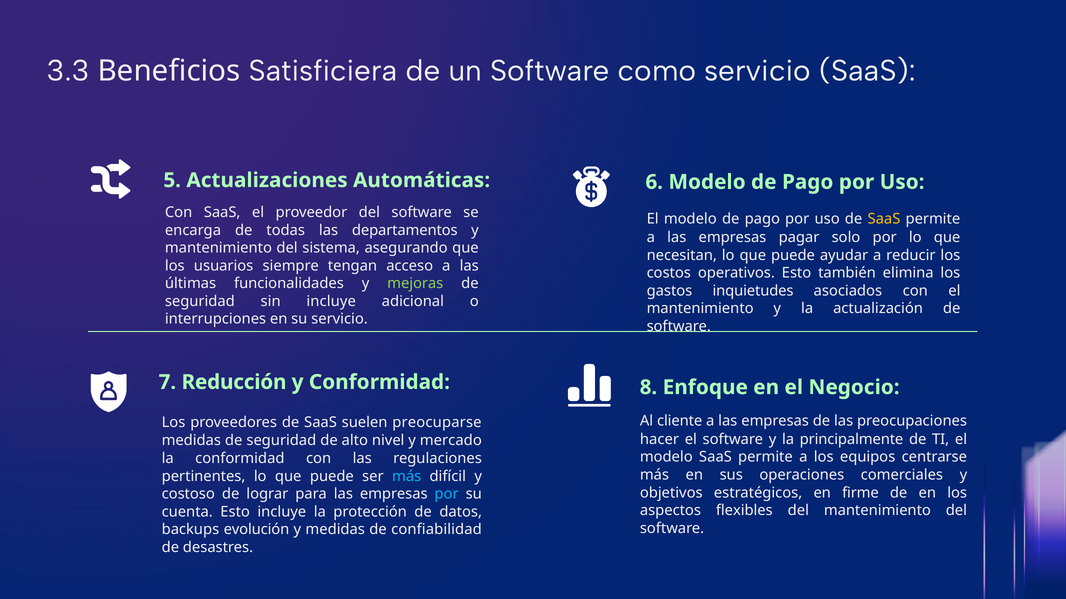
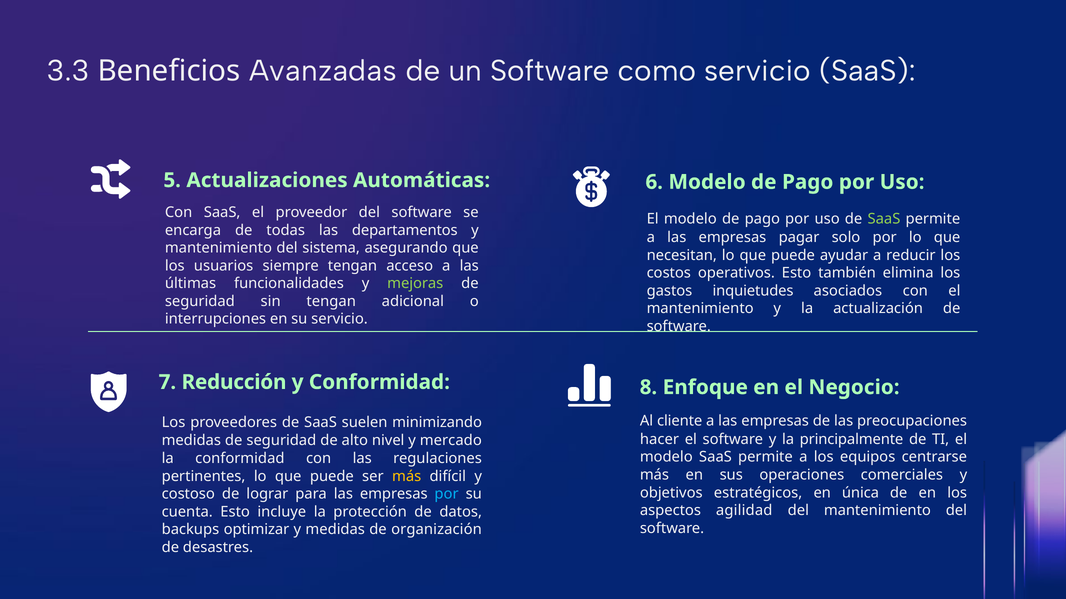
Satisficiera: Satisficiera -> Avanzadas (323, 71)
SaaS colour: yellow -> light green (884, 219)
sin incluye: incluye -> tengan (331, 302)
preocuparse: preocuparse -> minimizando (437, 423)
más colour: light blue -> yellow (407, 477)
firme: firme -> única (860, 493)
flexibles: flexibles -> agilidad (744, 511)
evolución: evolución -> optimizar (256, 530)
confiabilidad: confiabilidad -> organización (437, 530)
